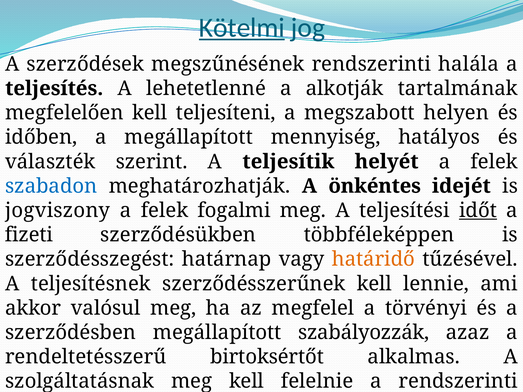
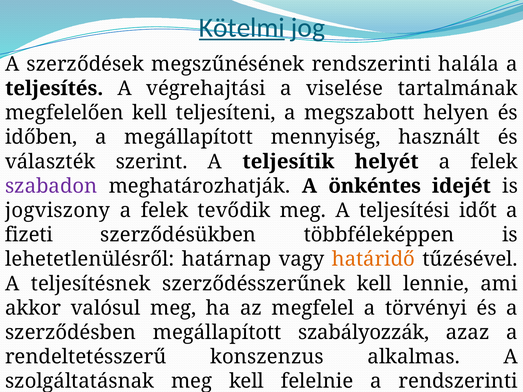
lehetetlenné: lehetetlenné -> végrehajtási (206, 88)
alkotják: alkotják -> viselése (345, 88)
hatályos: hatályos -> használt (439, 137)
szabadon colour: blue -> purple (51, 186)
fogalmi: fogalmi -> tevődik (234, 211)
időt underline: present -> none (478, 211)
szerződésszegést: szerződésszegést -> lehetetlenülésről (90, 259)
birtoksértőt: birtoksértőt -> konszenzus (267, 357)
